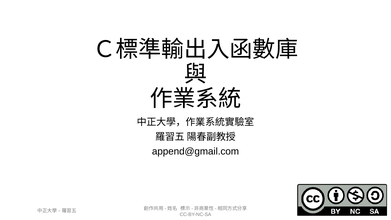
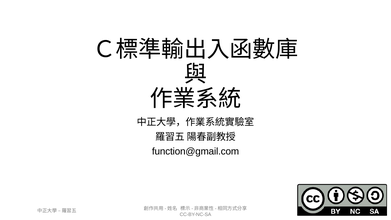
append@gmail.com: append@gmail.com -> function@gmail.com (196, 151)
